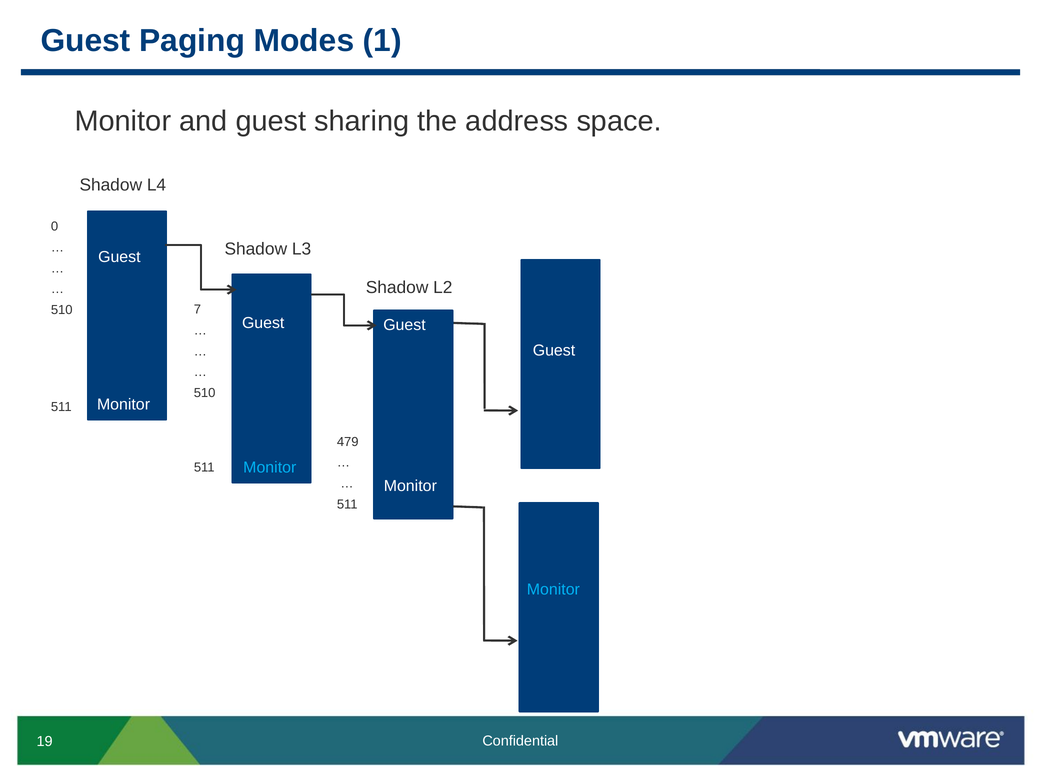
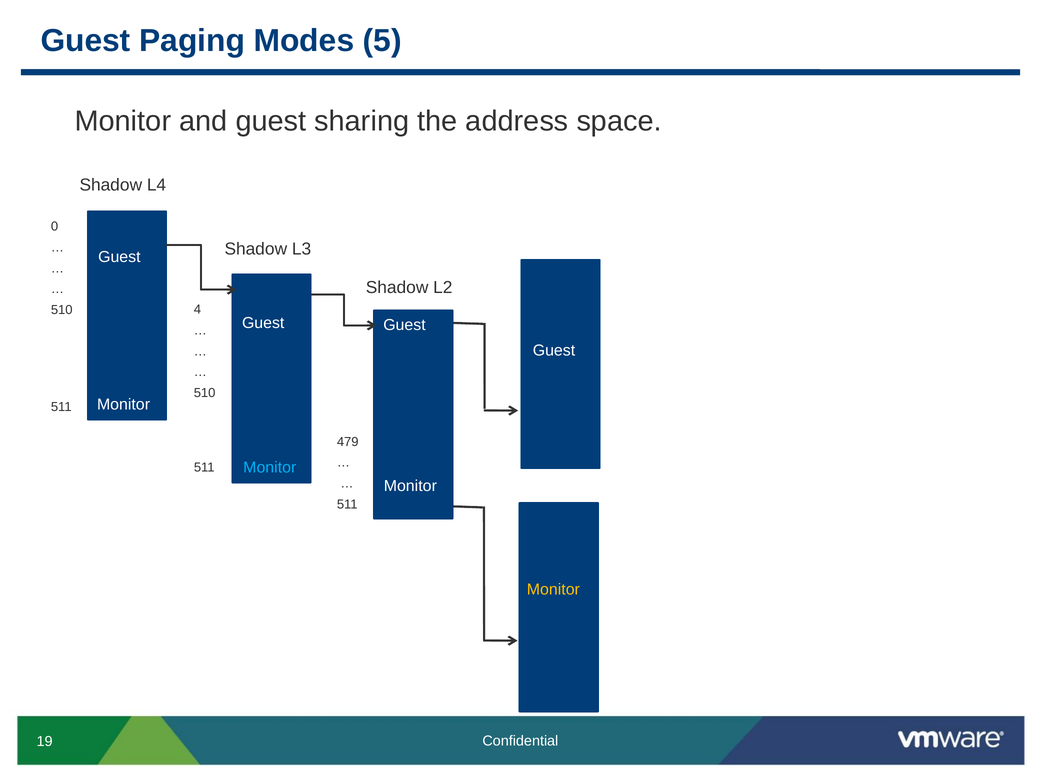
1: 1 -> 5 (382, 41)
7: 7 -> 4 (197, 310)
Monitor colour: light blue -> yellow (553, 590)
